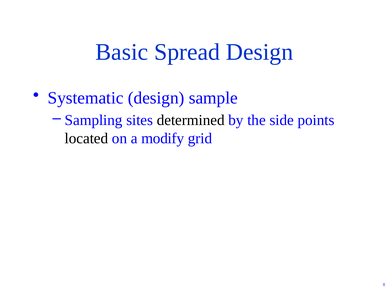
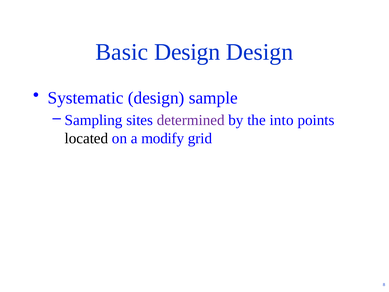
Basic Spread: Spread -> Design (187, 52)
determined colour: black -> purple (191, 120)
side: side -> into (282, 120)
